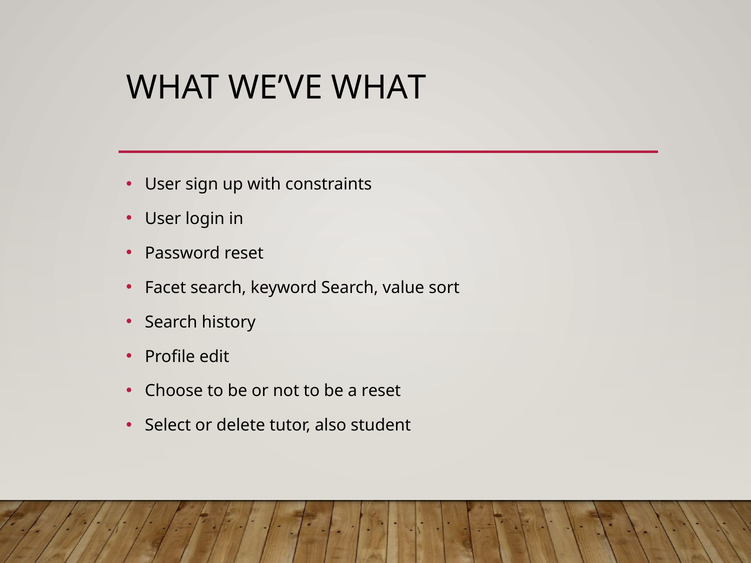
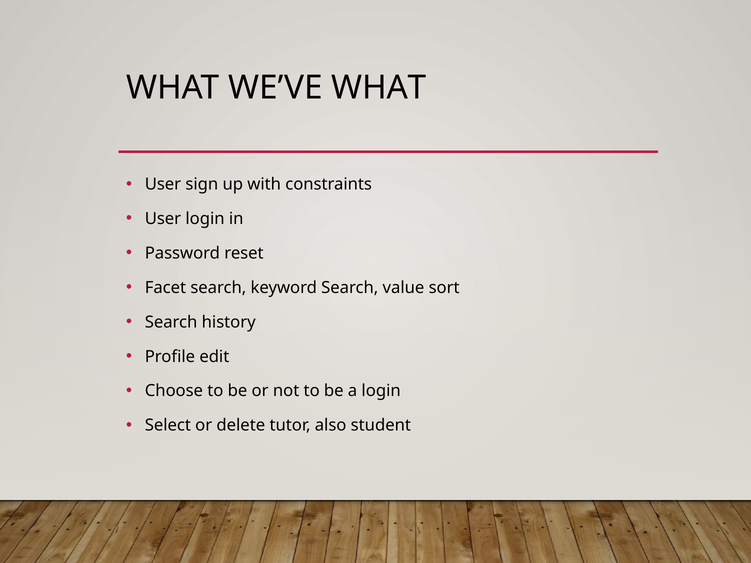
a reset: reset -> login (381, 391)
